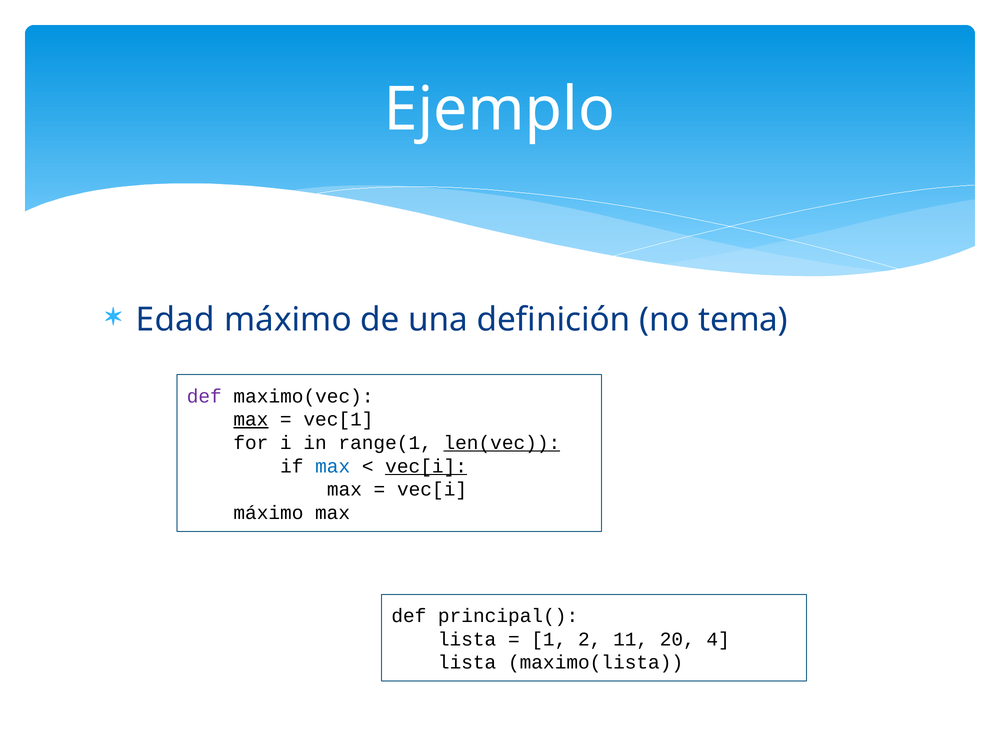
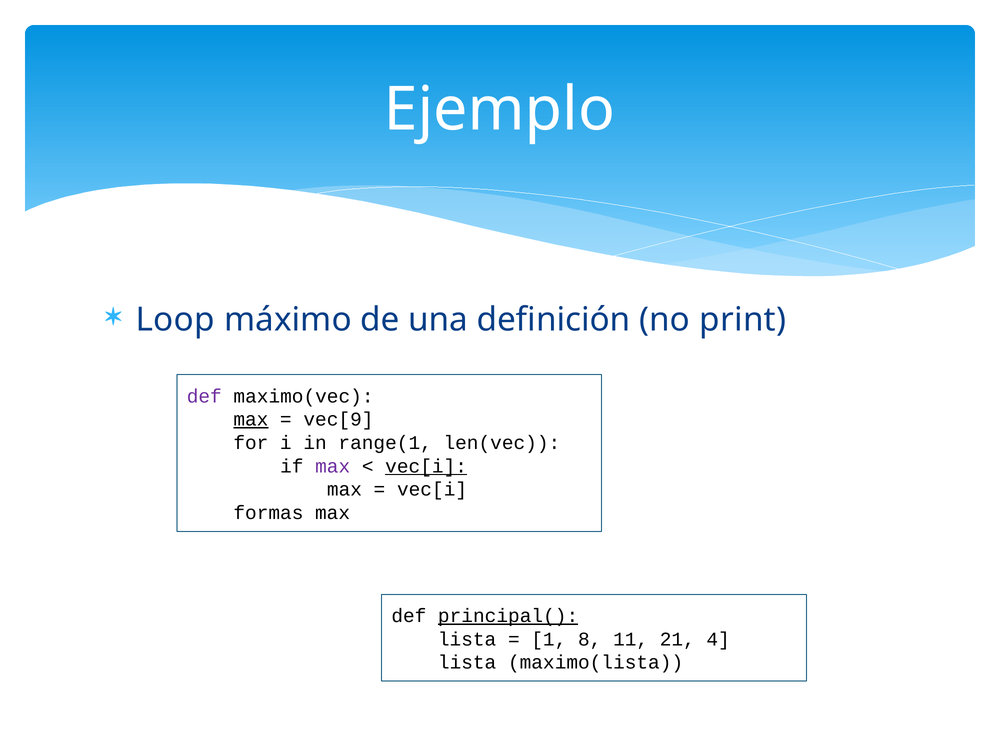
Edad: Edad -> Loop (175, 320)
tema: tema -> print (743, 320)
vec[1: vec[1 -> vec[9 (338, 420)
len(vec underline: present -> none (502, 443)
max colour: blue -> purple (333, 466)
máximo: máximo -> formas (268, 513)
principal( underline: none -> present (508, 616)
2: 2 -> 8 (590, 639)
20: 20 -> 21 (677, 639)
